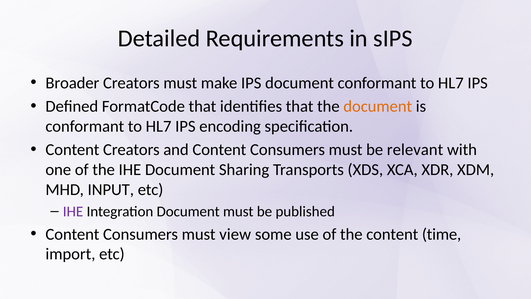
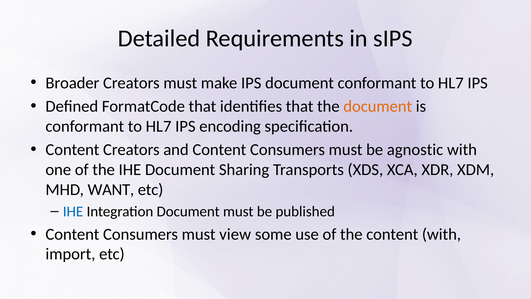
relevant: relevant -> agnostic (415, 150)
INPUT: INPUT -> WANT (111, 189)
IHE colour: purple -> blue (73, 211)
content time: time -> with (441, 234)
